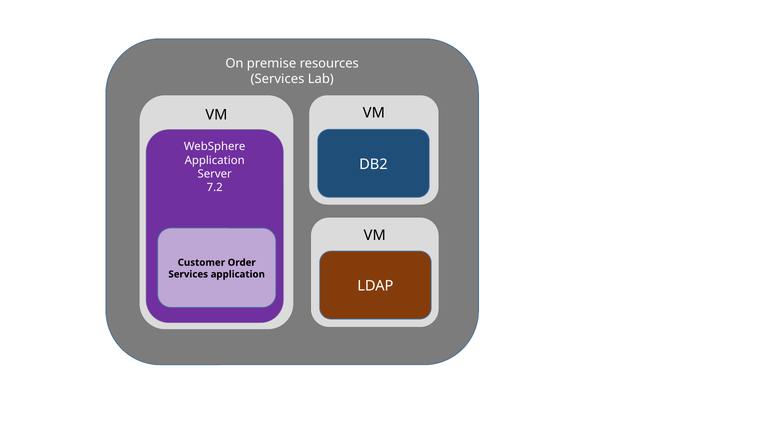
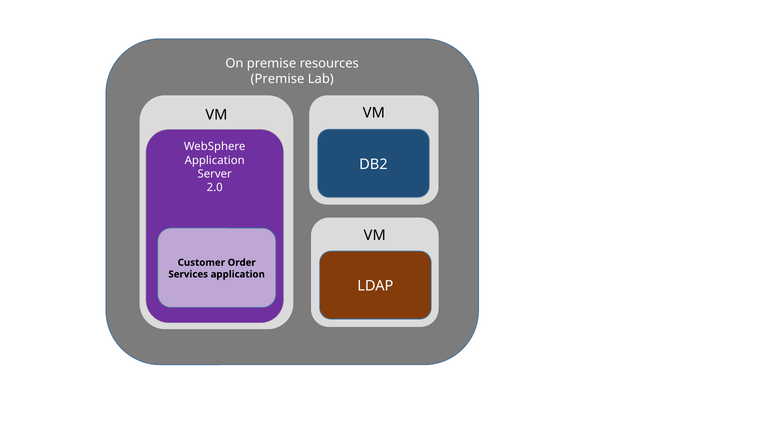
Services: Services -> Premise (277, 79)
7.2: 7.2 -> 2.0 (215, 187)
